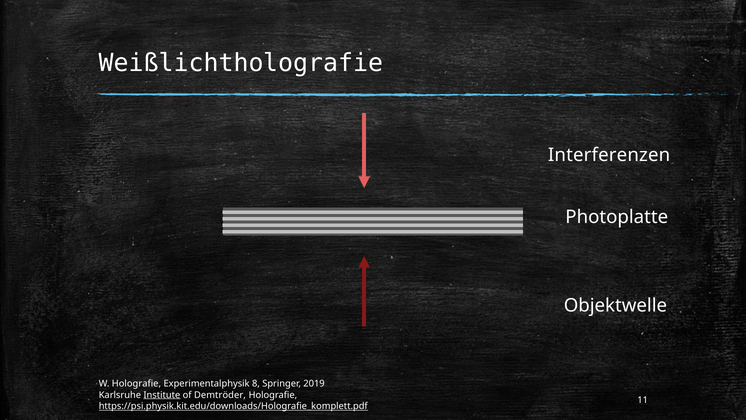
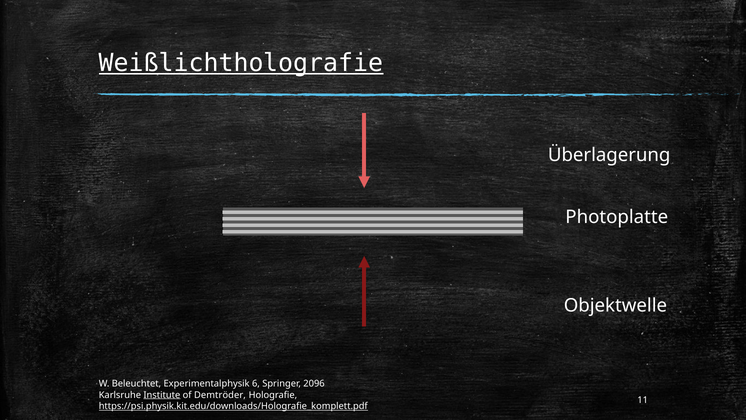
Weißlichtholografie underline: none -> present (241, 63)
Interferenzen: Interferenzen -> Überlagerung (609, 155)
W Holografie: Holografie -> Beleuchtet (136, 383)
8: 8 -> 6 (256, 383)
2019: 2019 -> 2096 (314, 383)
